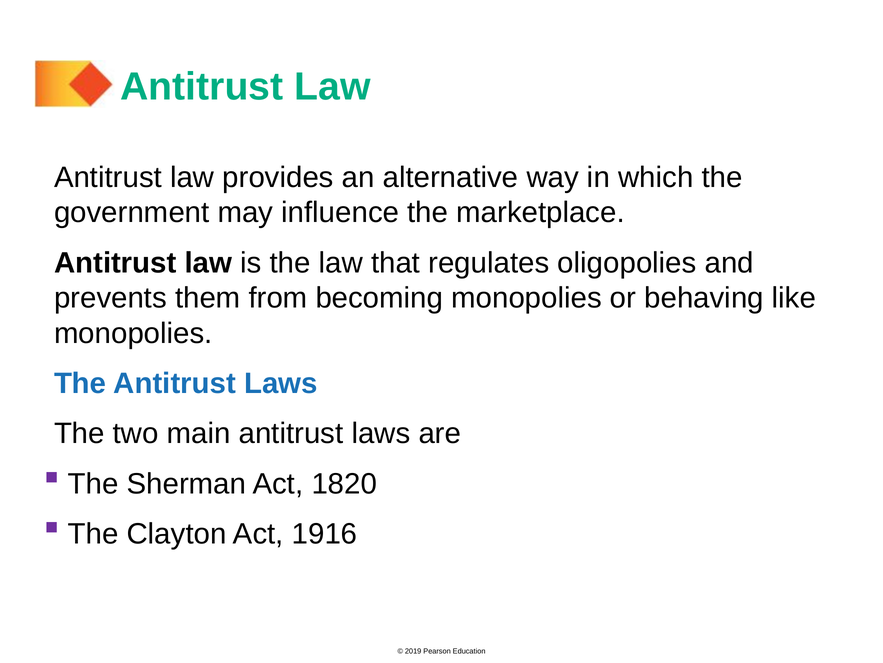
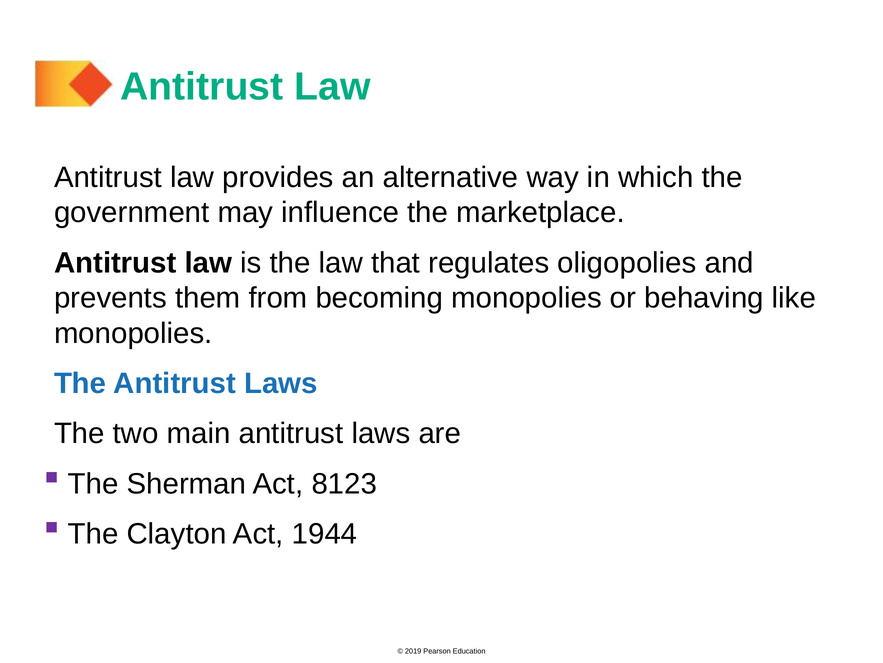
1820: 1820 -> 8123 (344, 483)
1916: 1916 -> 1944 (325, 533)
